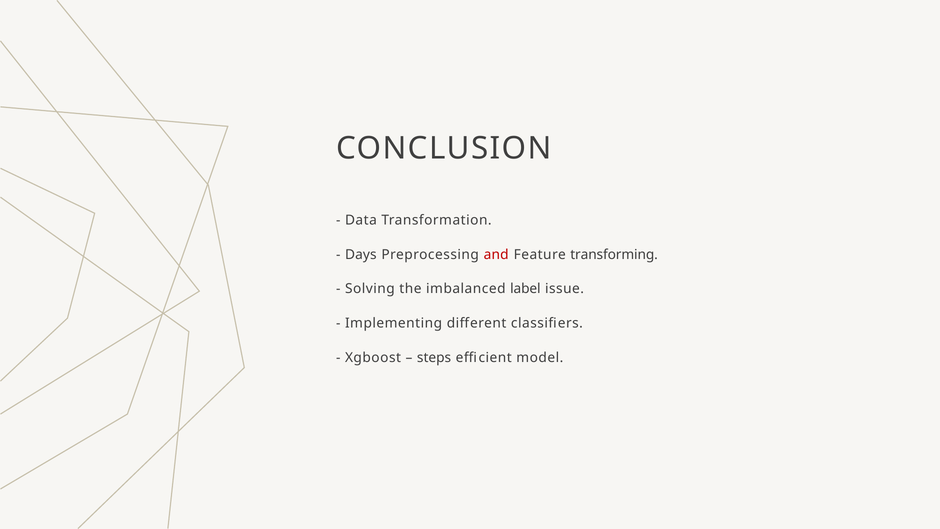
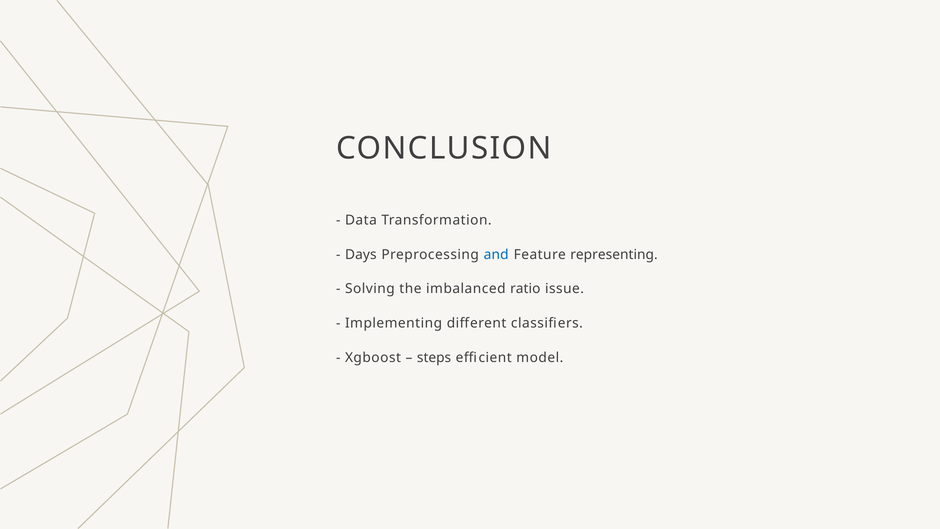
and colour: red -> blue (496, 254)
transforming: transforming -> representing (614, 254)
label: label -> ratio (525, 289)
